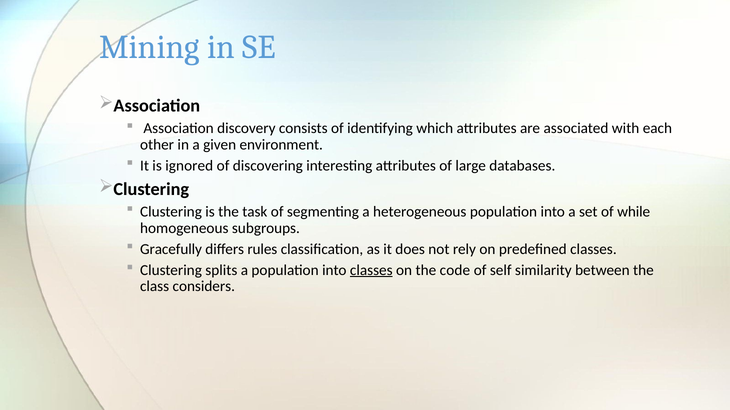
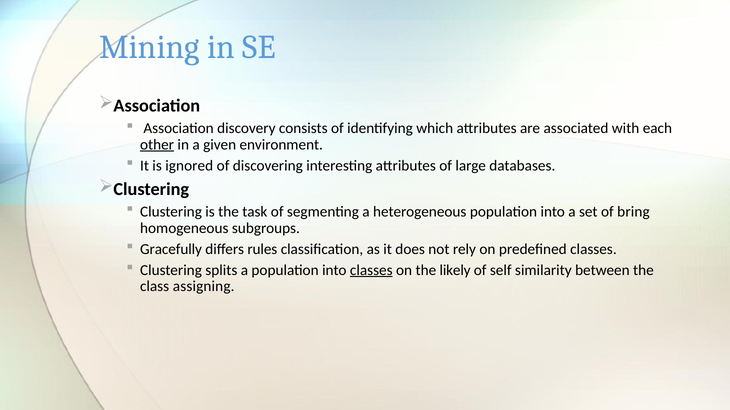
other underline: none -> present (157, 145)
while: while -> bring (633, 212)
code: code -> likely (455, 270)
considers: considers -> assigning (204, 287)
